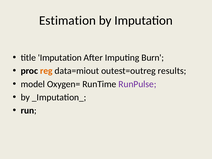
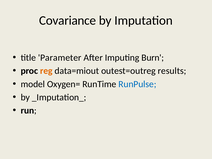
Estimation: Estimation -> Covariance (68, 21)
title Imputation: Imputation -> Parameter (60, 58)
RunPulse colour: purple -> blue (137, 84)
